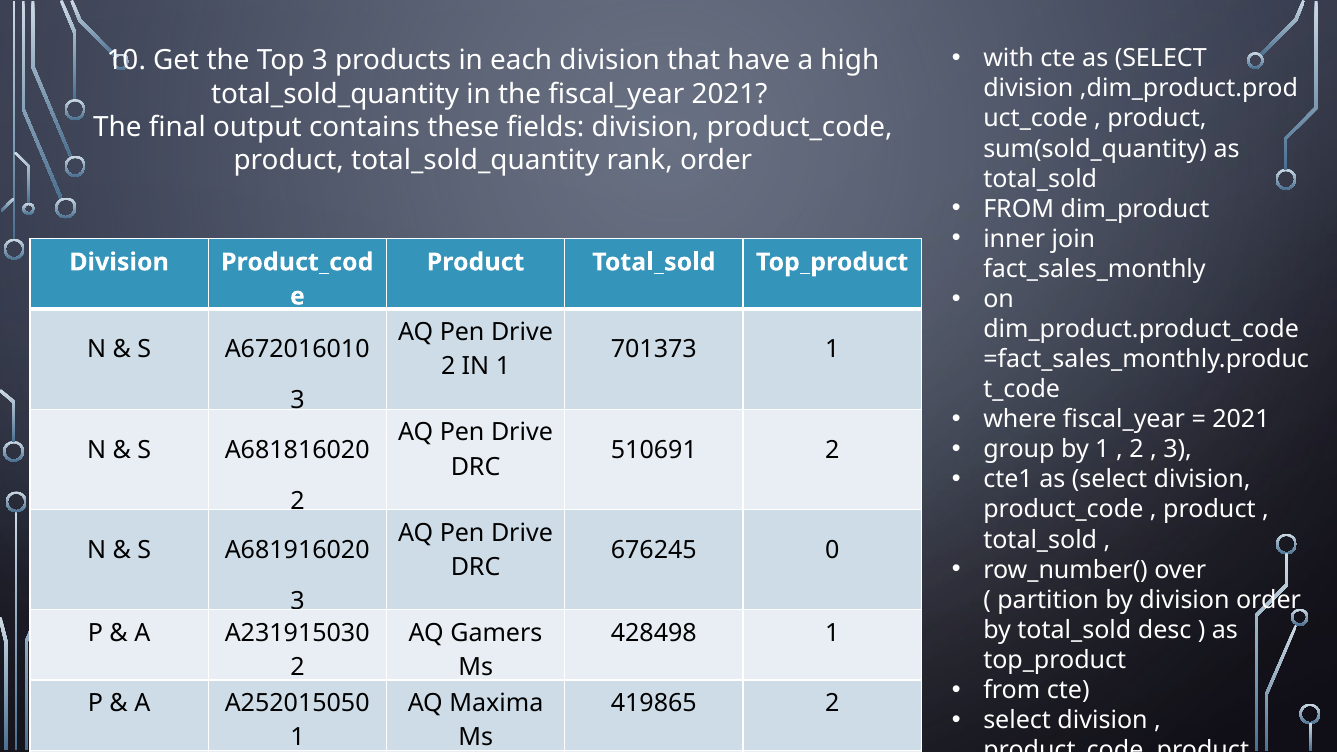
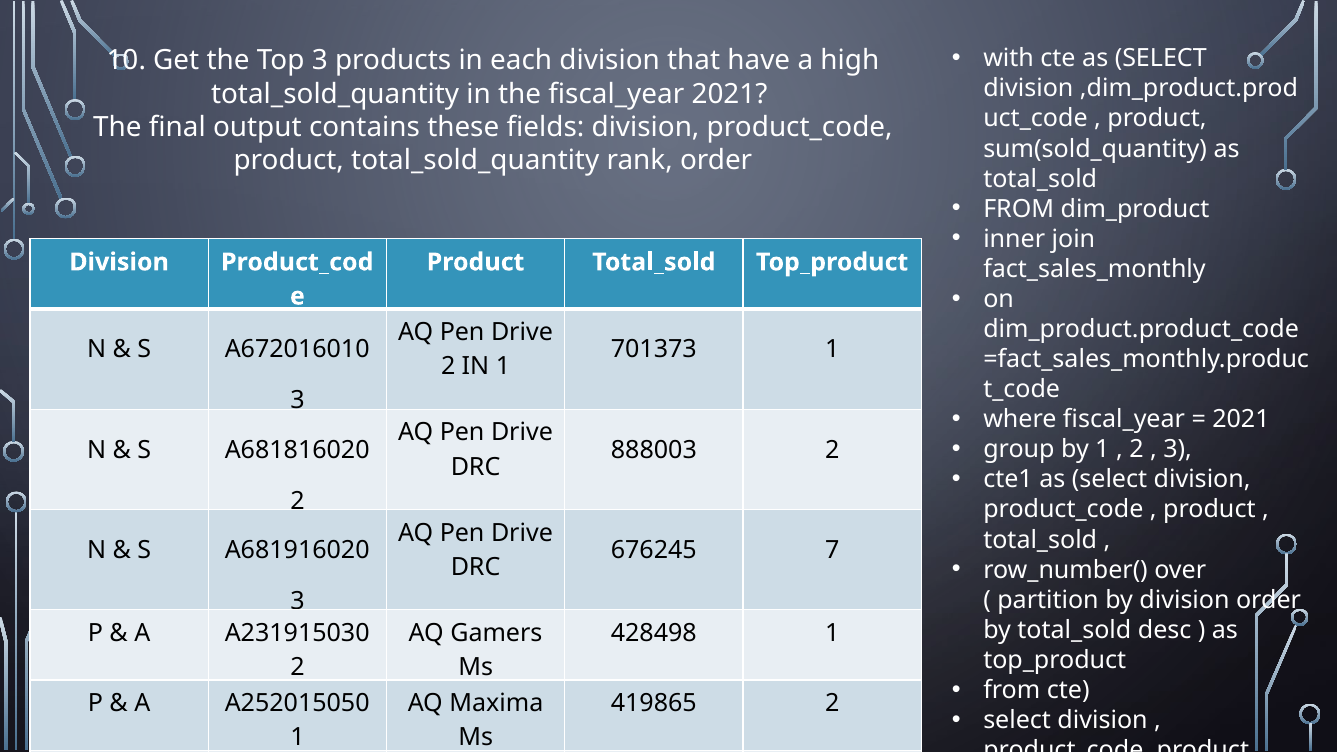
510691: 510691 -> 888003 (654, 450)
0: 0 -> 7 (832, 550)
